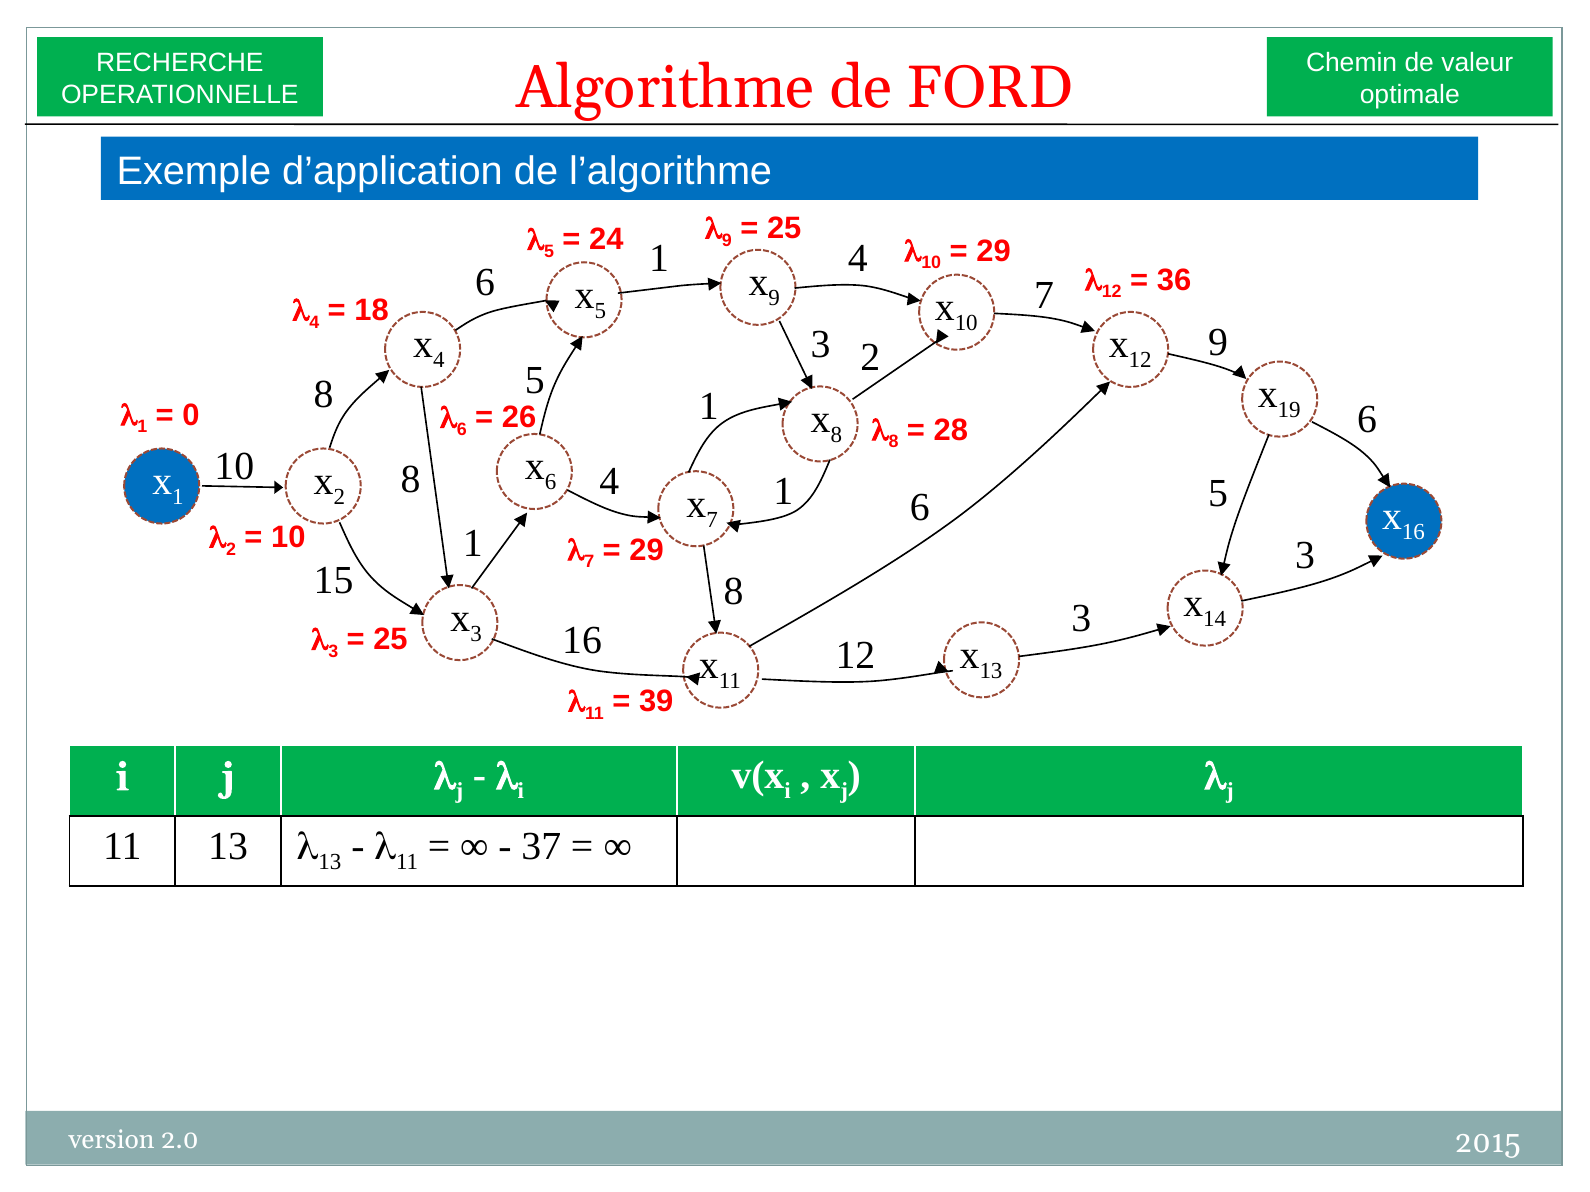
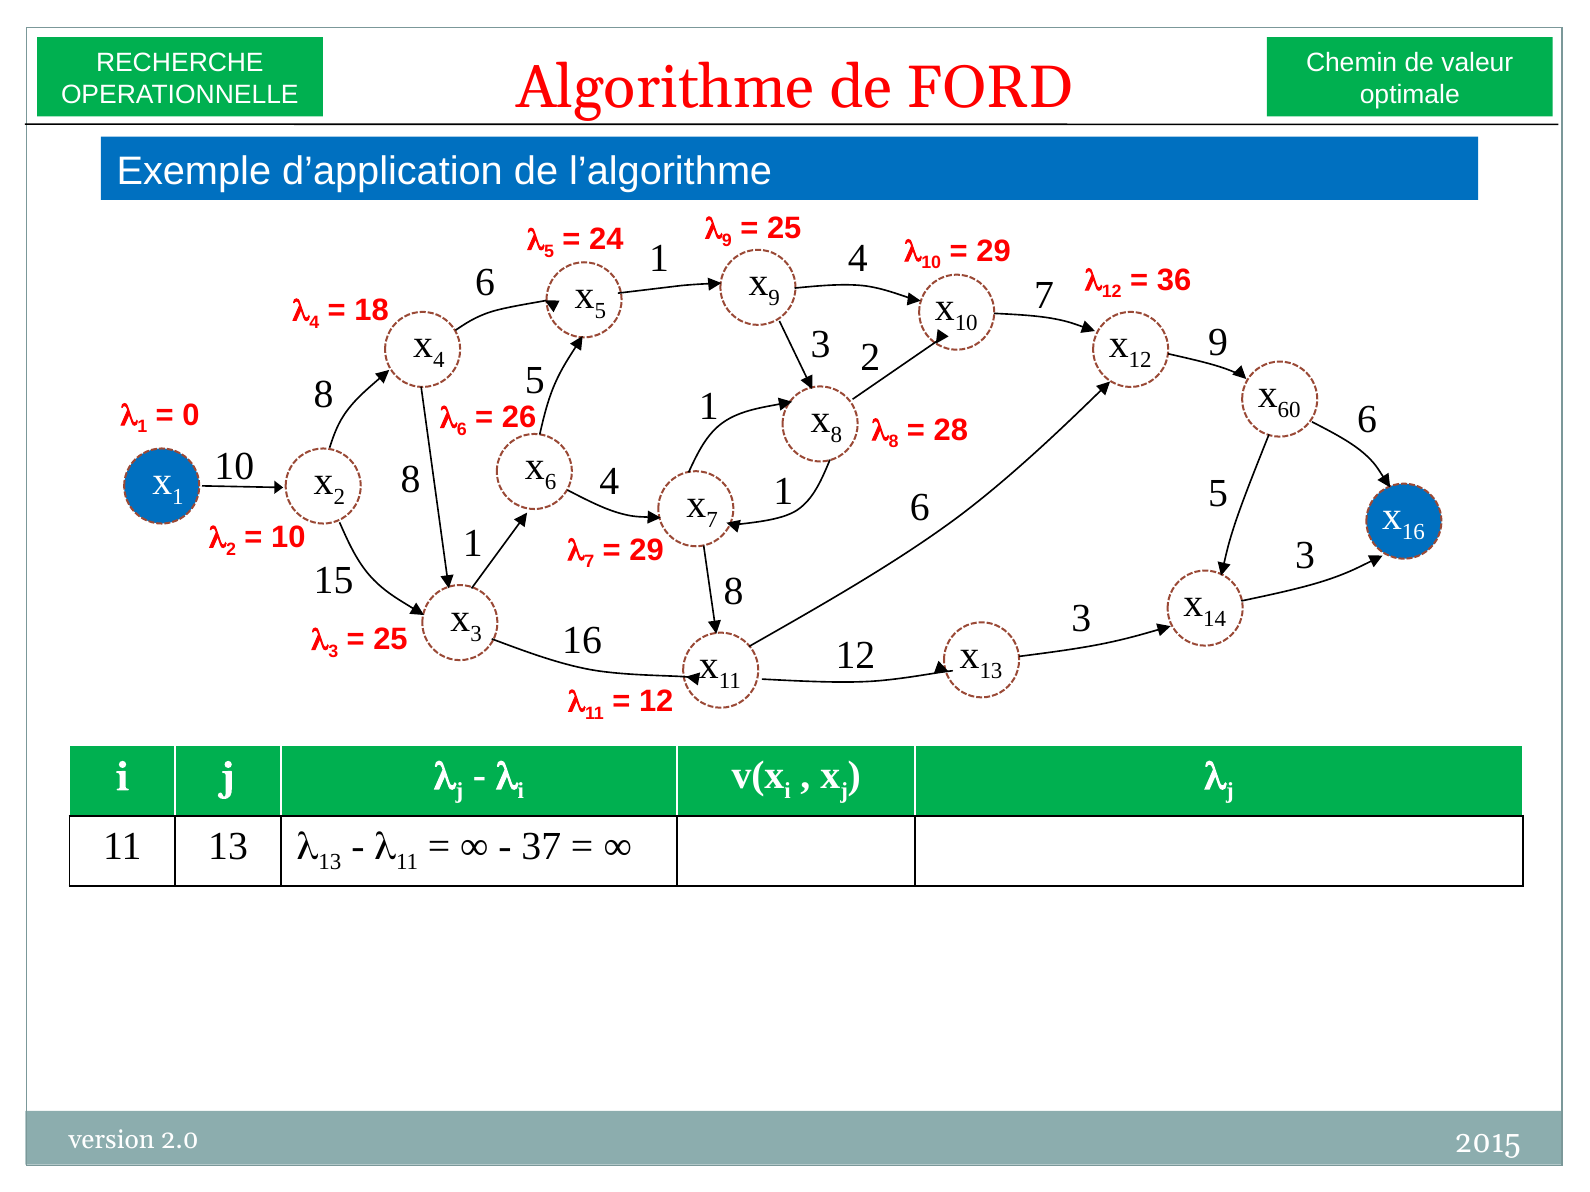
19: 19 -> 60 (1289, 410)
39: 39 -> 12 (656, 701)
